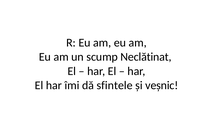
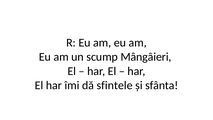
Neclătinat: Neclătinat -> Mângâieri (146, 57)
veșnic: veșnic -> sfânta (162, 85)
